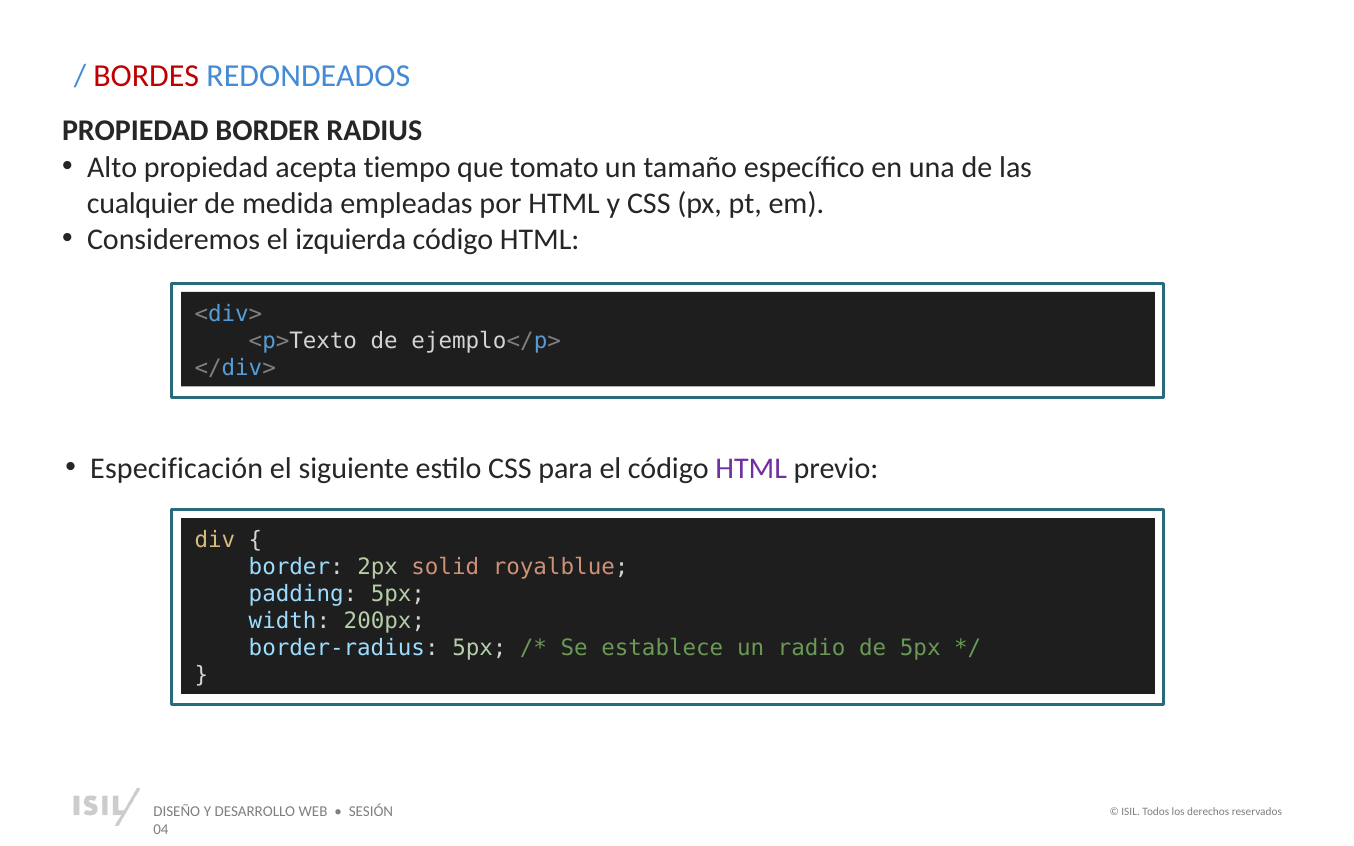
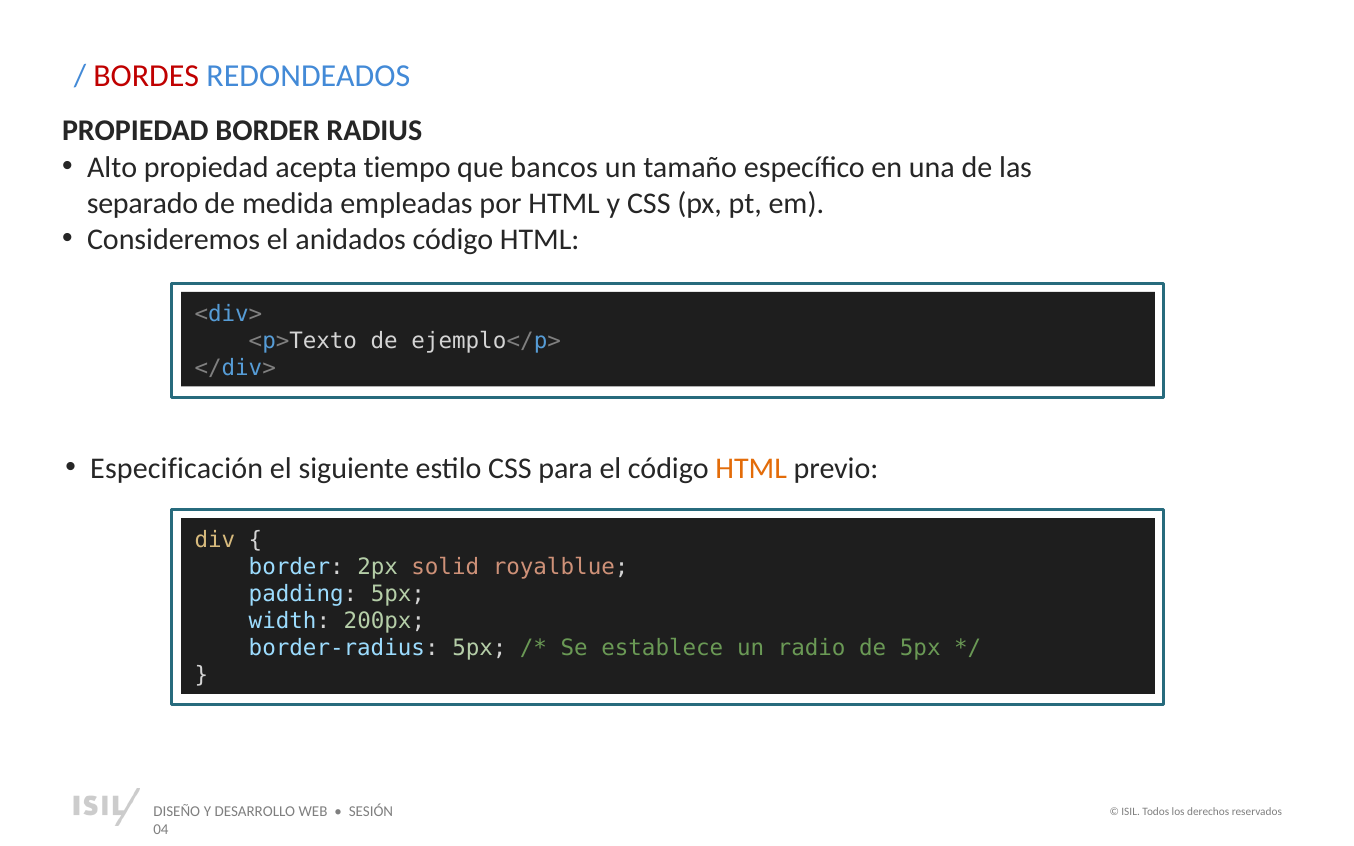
tomato: tomato -> bancos (554, 167)
cualquier: cualquier -> separado (143, 203)
izquierda: izquierda -> anidados (351, 239)
HTML colour: purple -> orange (751, 469)
